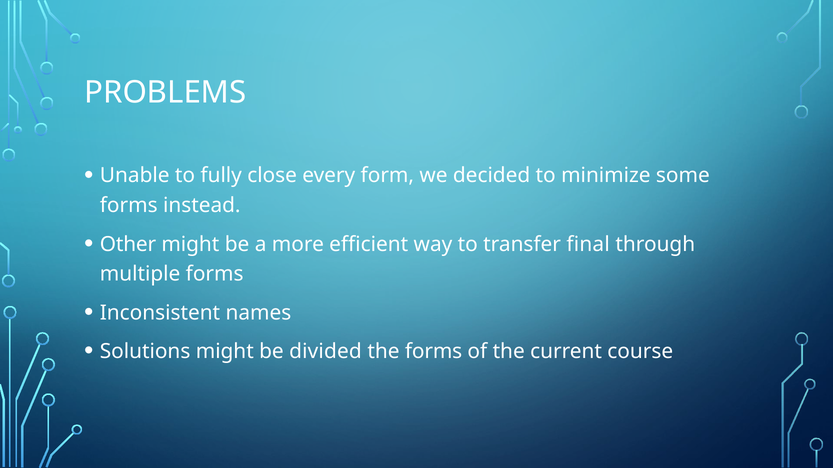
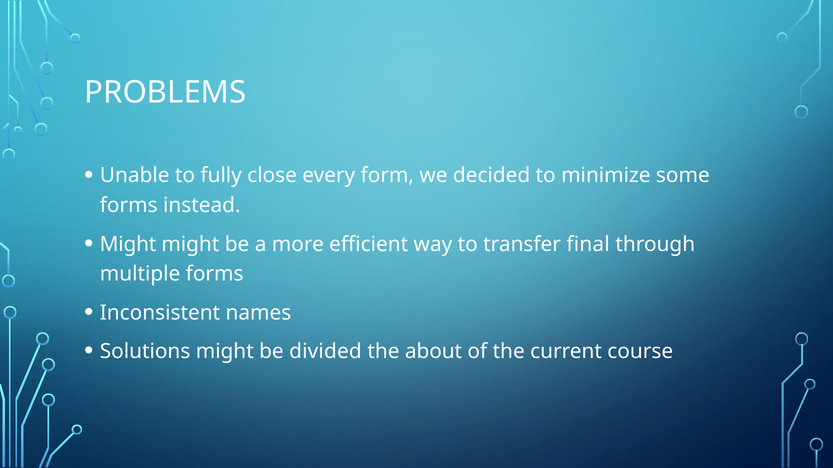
Other: Other -> Might (128, 244)
the forms: forms -> about (434, 352)
